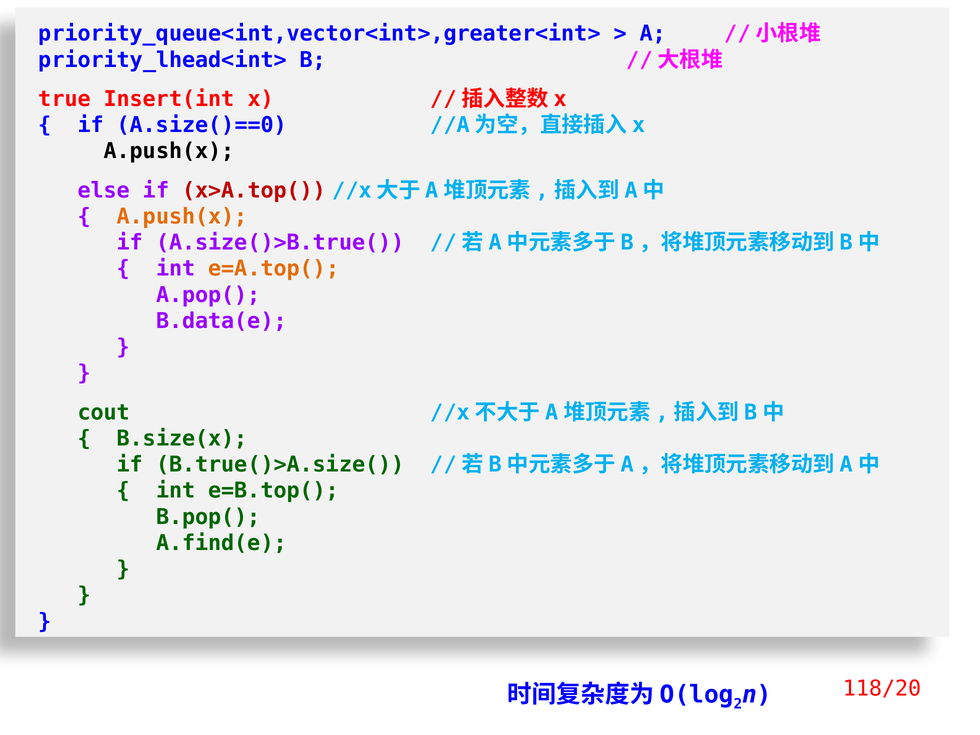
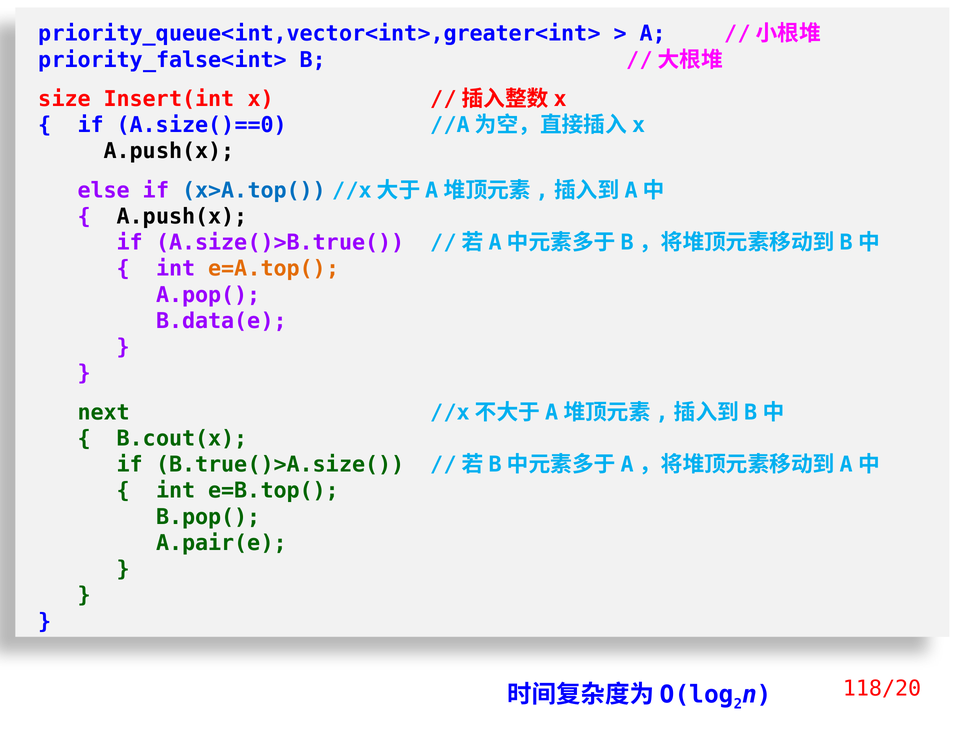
priority_lhead<int>: priority_lhead<int> -> priority_false<int> (163, 60)
true: true -> size (65, 99)
x>A.top( colour: red -> blue (254, 190)
A.push(x colour: orange -> black (182, 217)
cout: cout -> next (104, 412)
B.size(x: B.size(x -> B.cout(x (182, 439)
A.find(e: A.find(e -> A.pair(e (221, 543)
